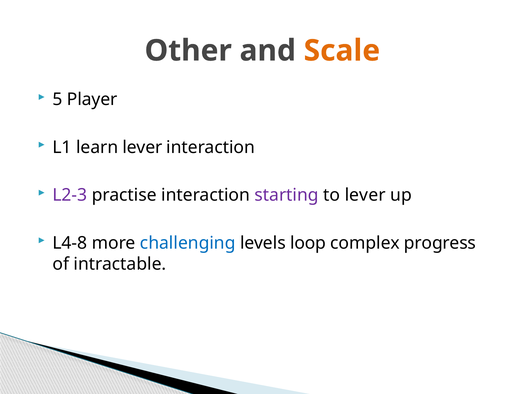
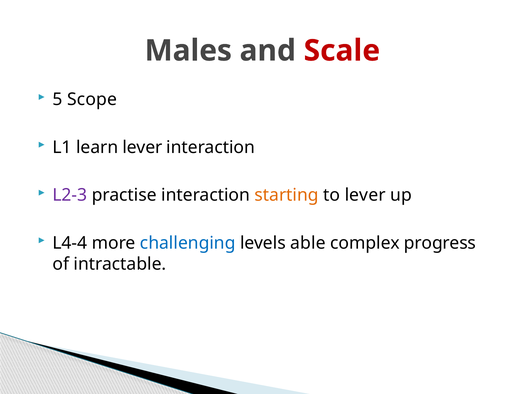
Other: Other -> Males (188, 51)
Scale colour: orange -> red (342, 51)
Player: Player -> Scope (92, 99)
starting colour: purple -> orange (287, 195)
L4-8: L4-8 -> L4-4 (70, 243)
loop: loop -> able (308, 243)
